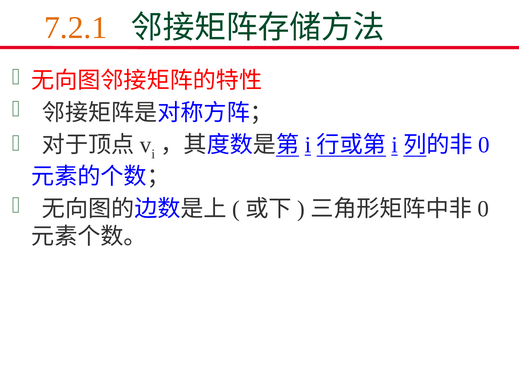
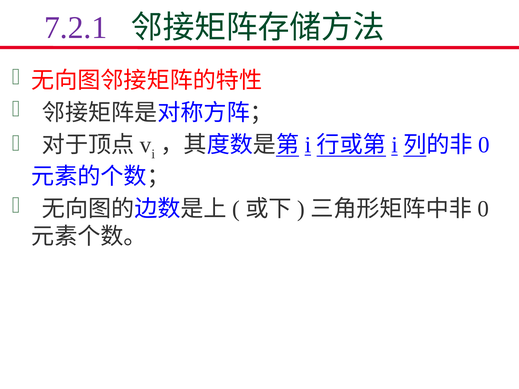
7.2.1 colour: orange -> purple (76, 28)
